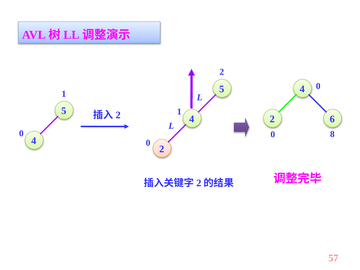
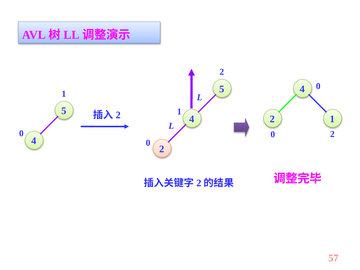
2 6: 6 -> 1 (332, 119)
0 8: 8 -> 2 (332, 134)
